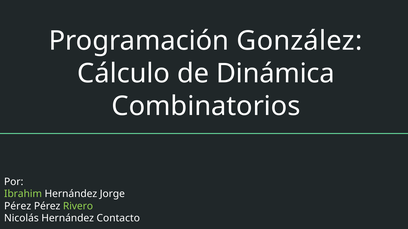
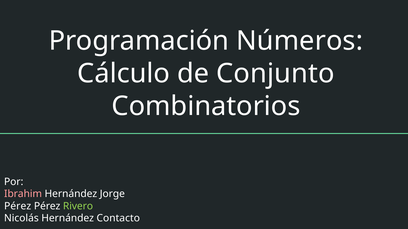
González: González -> Números (300, 41)
Dinámica: Dinámica -> Conjunto (275, 74)
Ibrahim colour: light green -> pink (23, 194)
